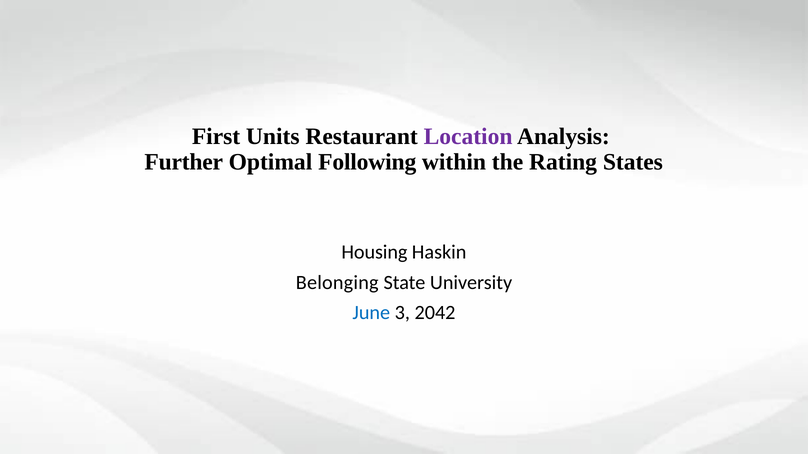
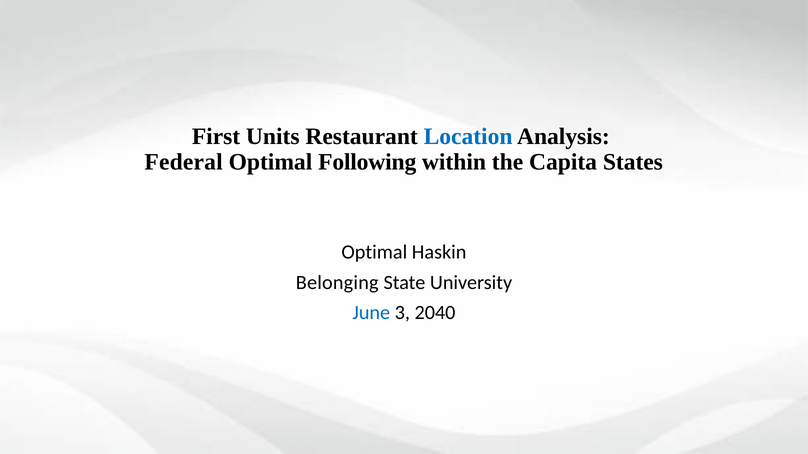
Location colour: purple -> blue (468, 137)
Further: Further -> Federal (184, 162)
Rating: Rating -> Capita (563, 162)
Housing: Housing -> Optimal (374, 253)
2042: 2042 -> 2040 (435, 313)
